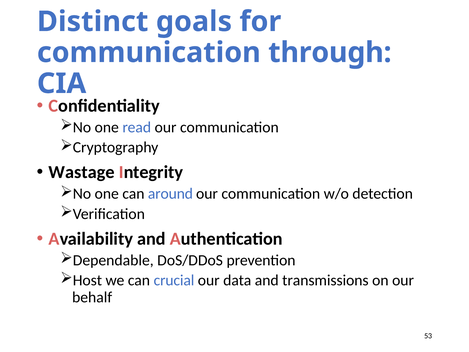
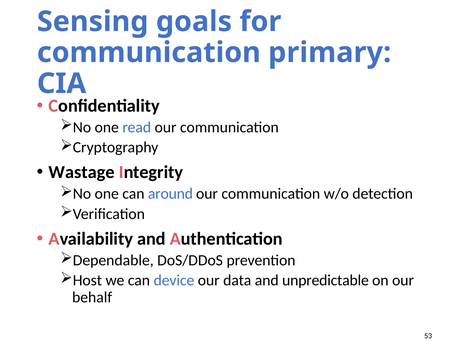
Distinct: Distinct -> Sensing (93, 22)
through: through -> primary (330, 53)
crucial: crucial -> device (174, 280)
transmissions: transmissions -> unpredictable (325, 280)
